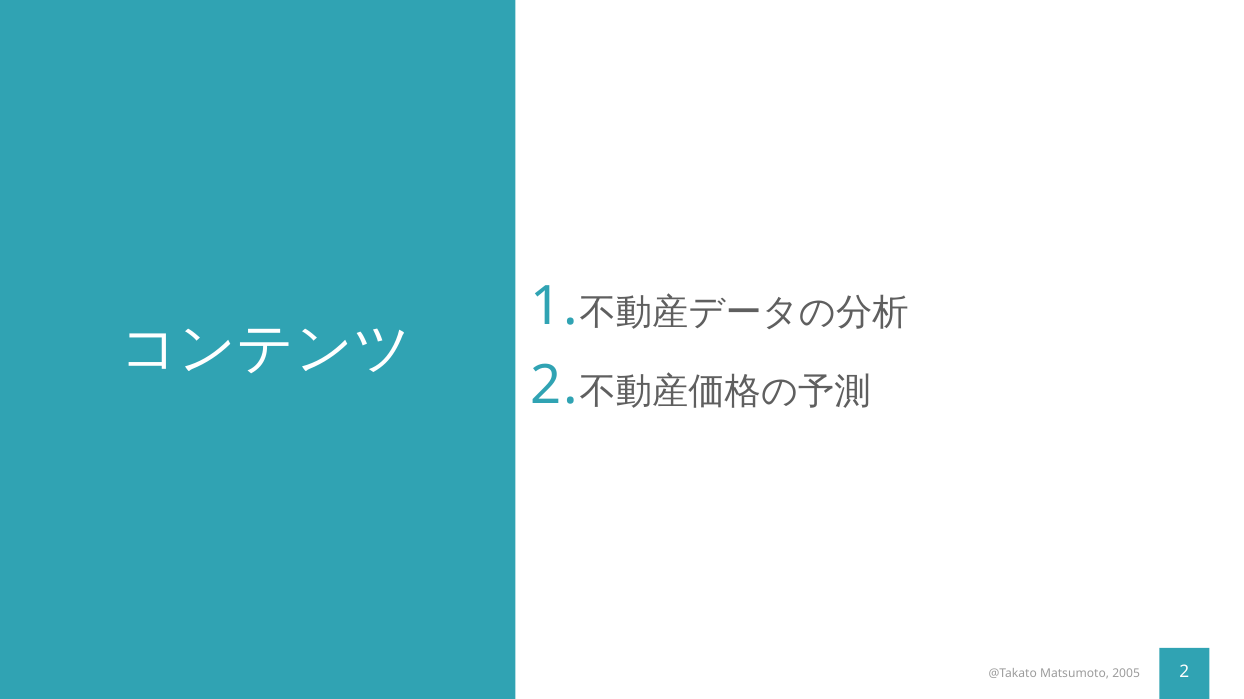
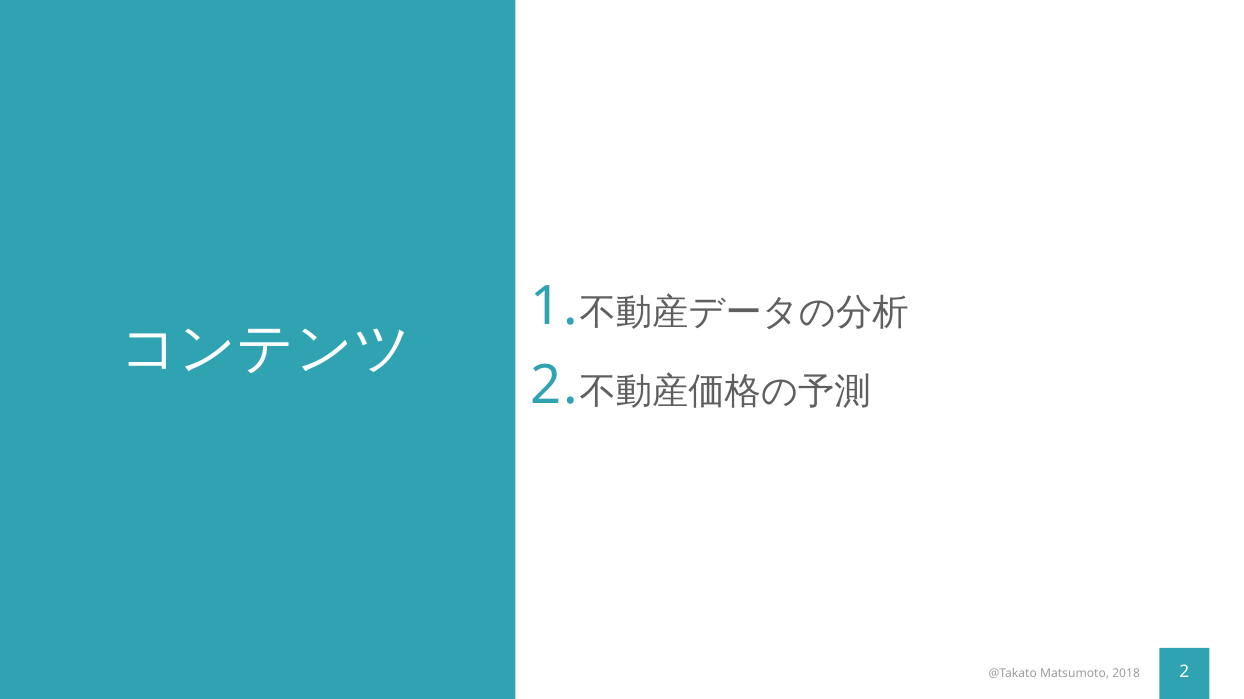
2005: 2005 -> 2018 (1126, 674)
